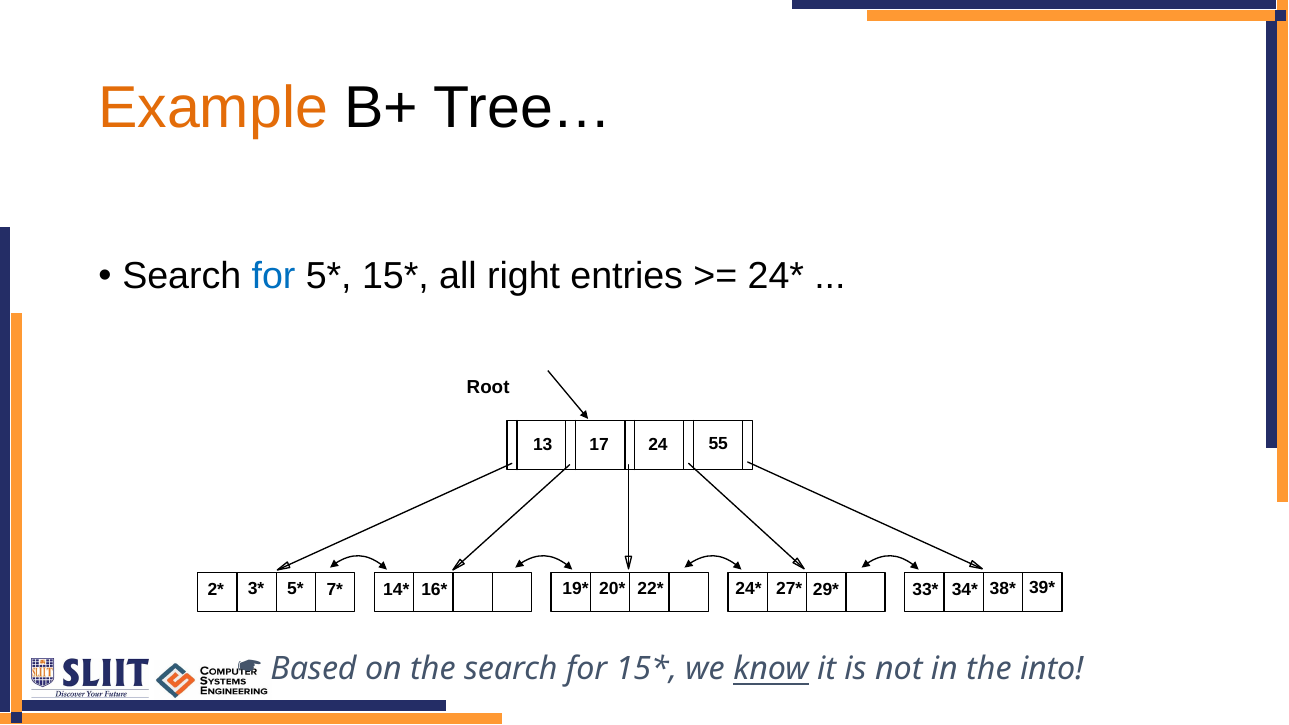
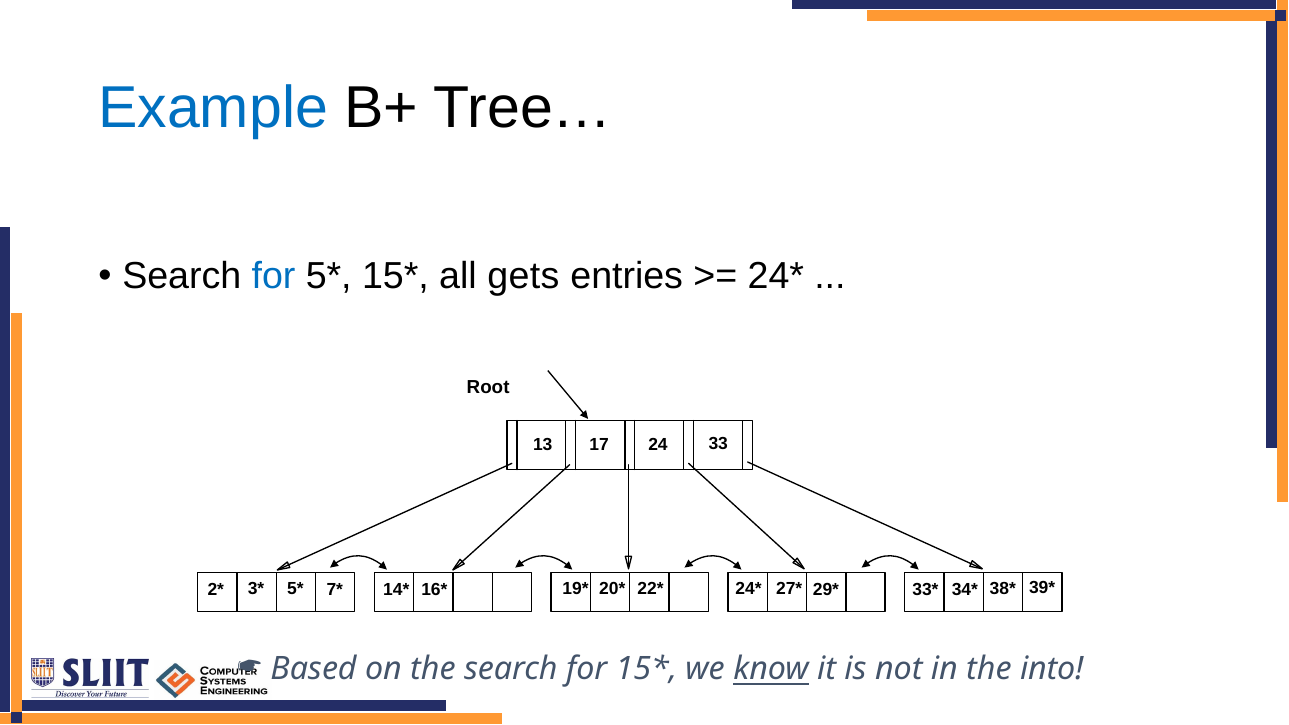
Example colour: orange -> blue (213, 108)
right: right -> gets (523, 277)
55: 55 -> 33 (718, 443)
